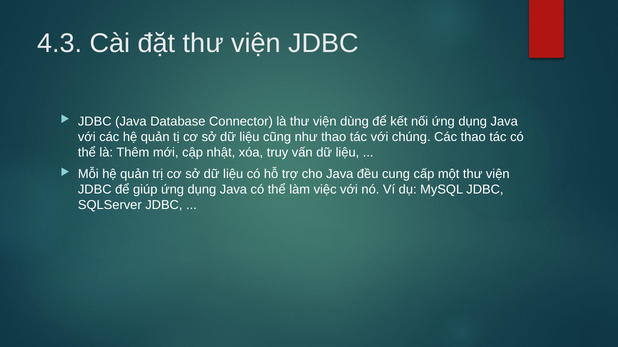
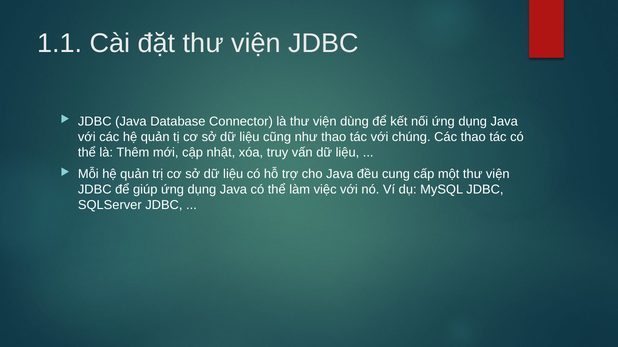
4.3: 4.3 -> 1.1 (60, 43)
